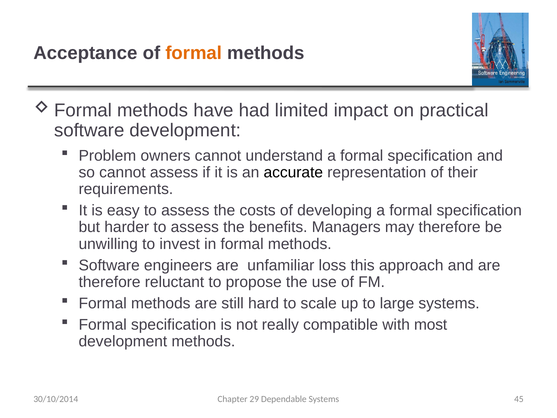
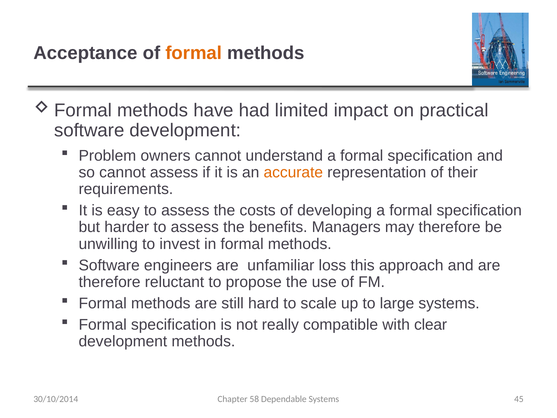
accurate colour: black -> orange (293, 172)
most: most -> clear (431, 325)
29: 29 -> 58 (254, 399)
